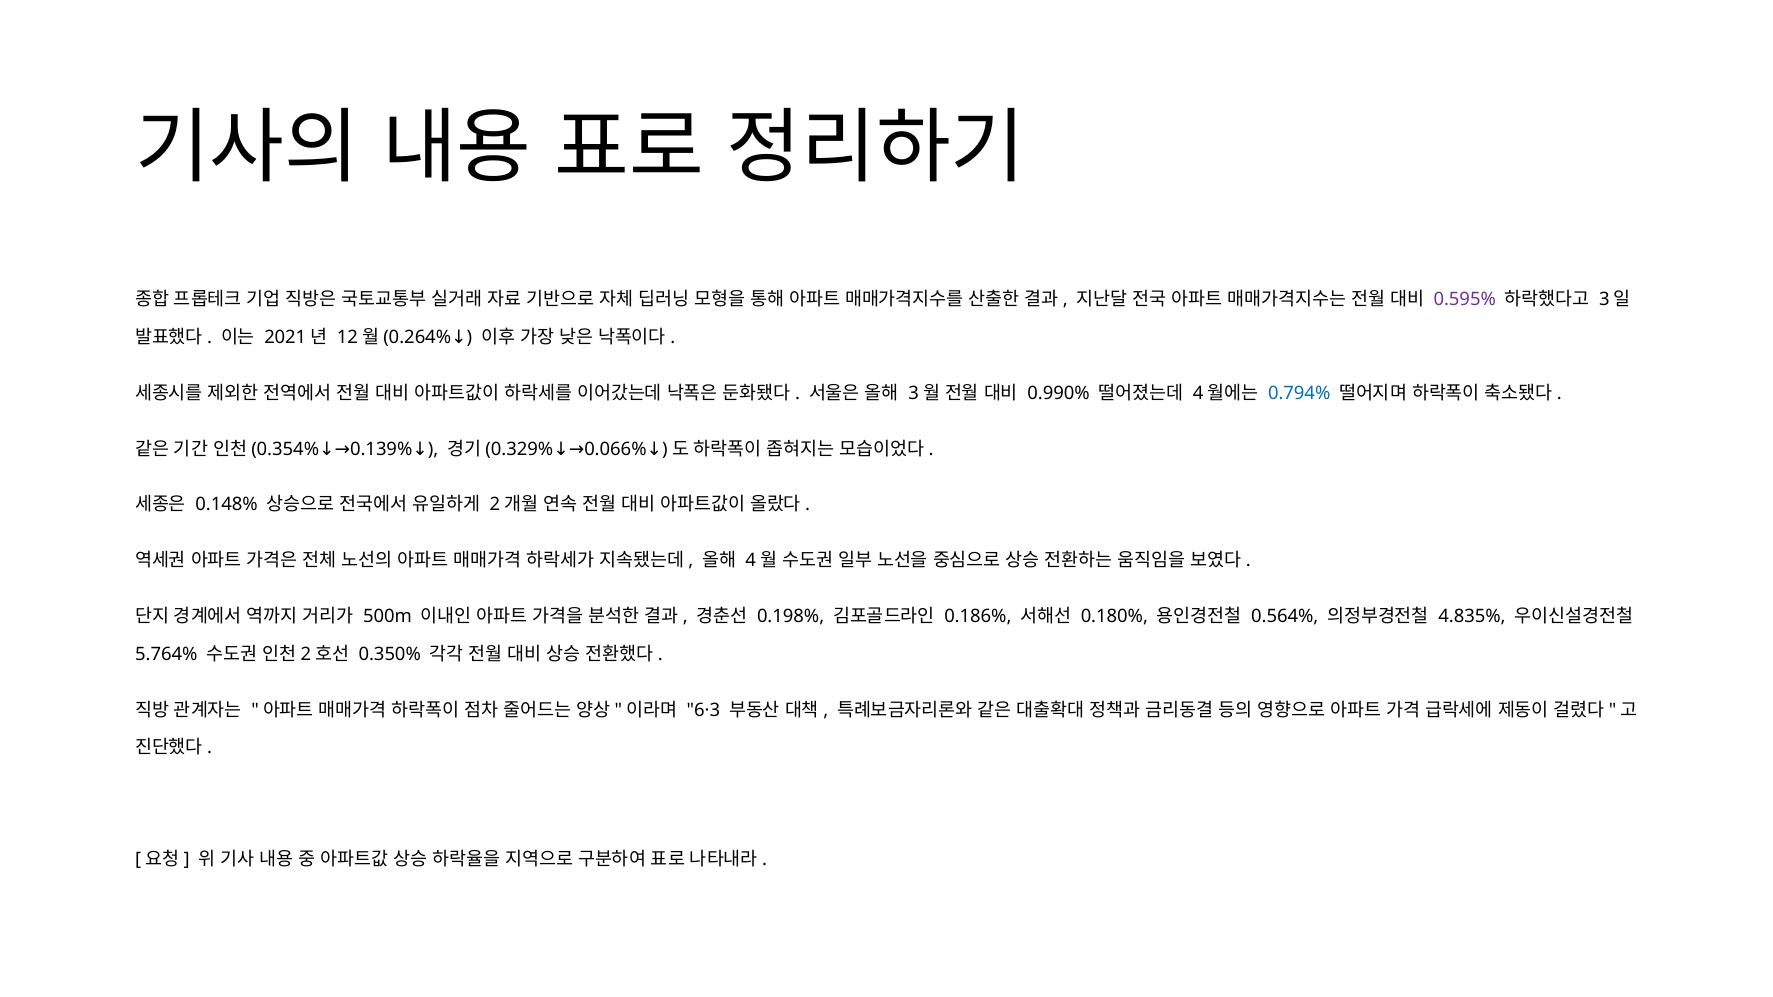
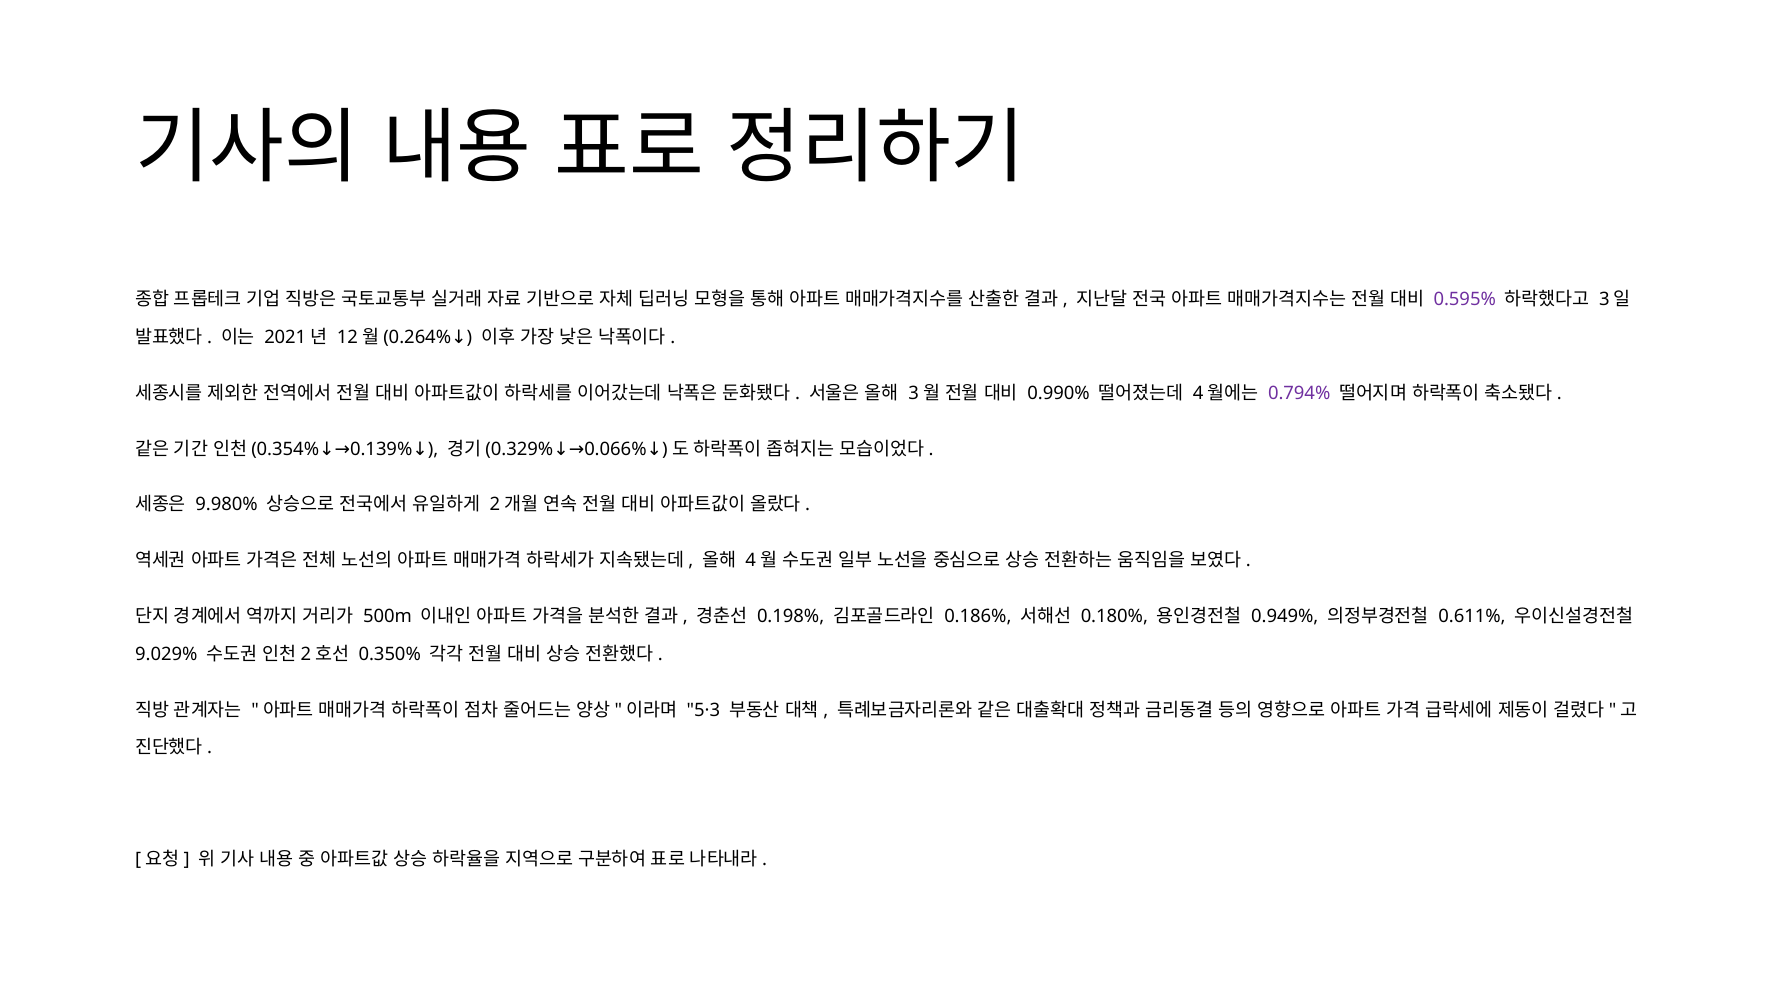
0.794% colour: blue -> purple (1299, 393)
0.148%: 0.148% -> 9.980% (227, 505)
0.564%: 0.564% -> 0.949% (1285, 617)
4.835%: 4.835% -> 0.611% (1472, 617)
5.764%: 5.764% -> 9.029% (166, 654)
6·3: 6·3 -> 5·3 (703, 710)
